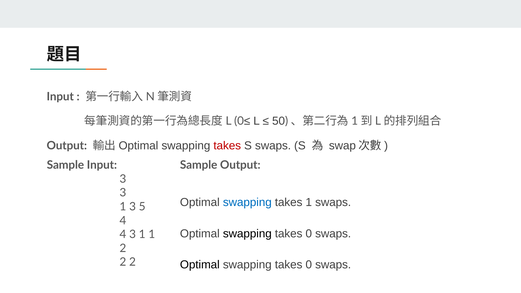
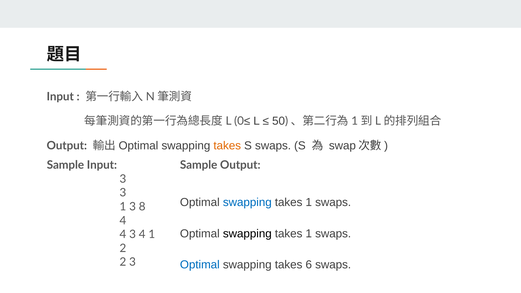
takes colour: red -> orange (227, 146)
5: 5 -> 8 (142, 207)
0: 0 -> 1 (309, 234)
4 3 1: 1 -> 4 (142, 234)
2: 2 -> 3 (132, 262)
Optimal colour: black -> blue (200, 265)
0: 0 -> 6 (309, 265)
